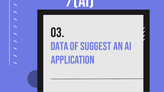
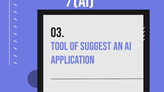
DATA: DATA -> TOOL (59, 46)
